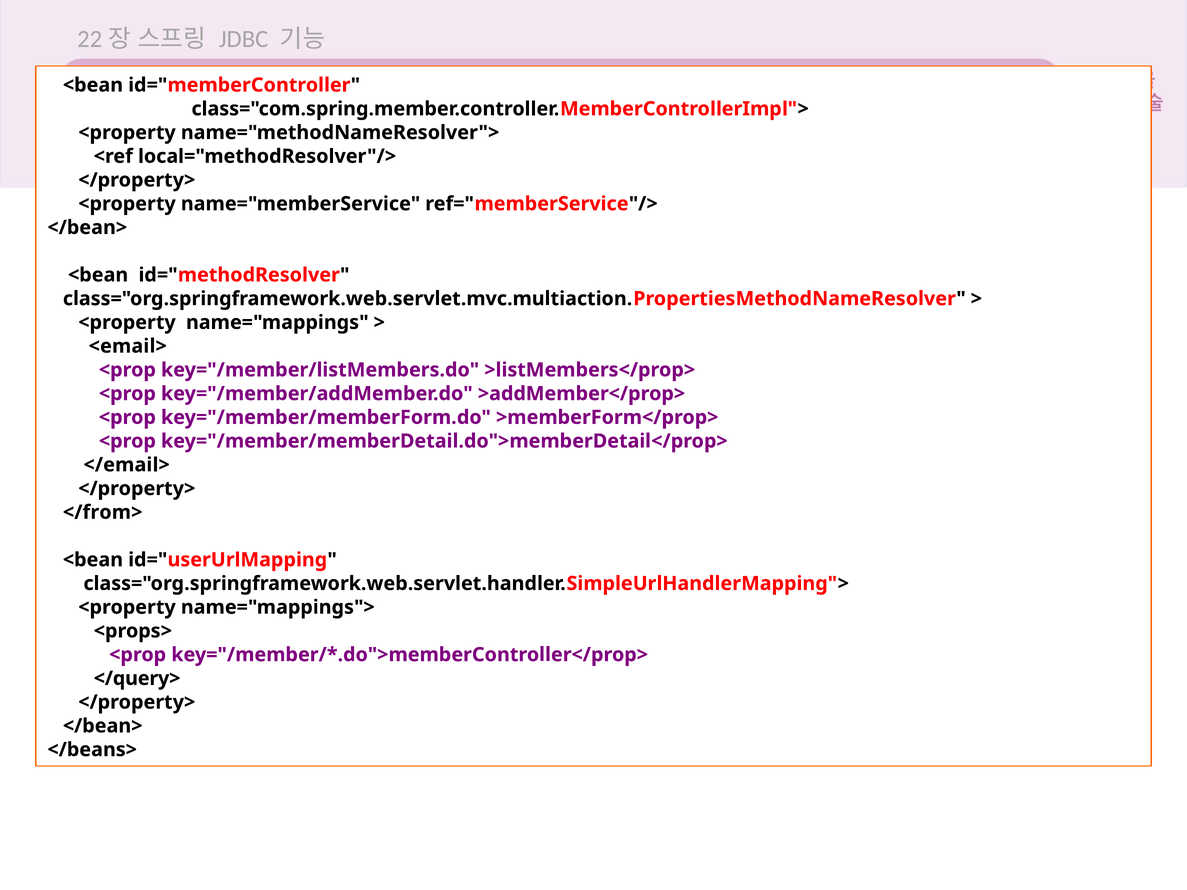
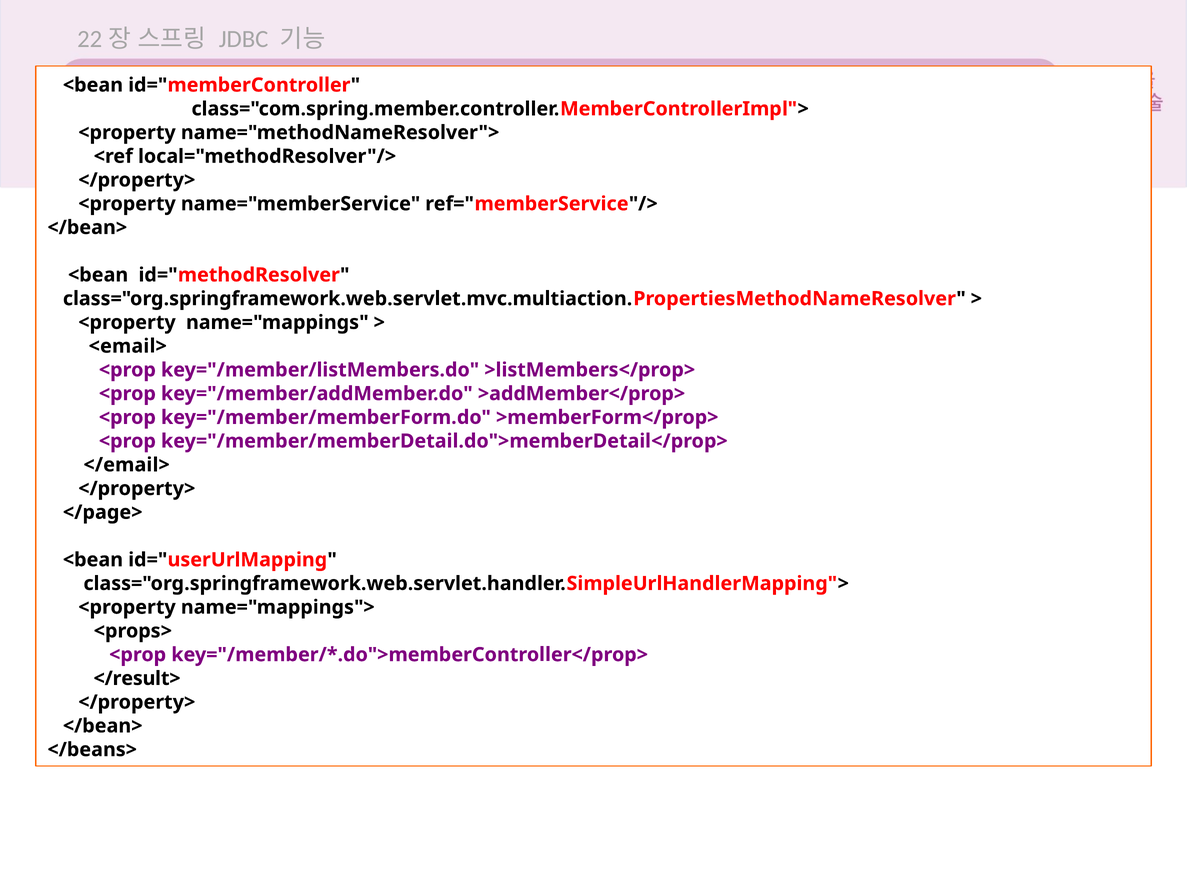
</from>: </from> -> </page> (103, 512)
</query>: </query> -> </result> (137, 679)
